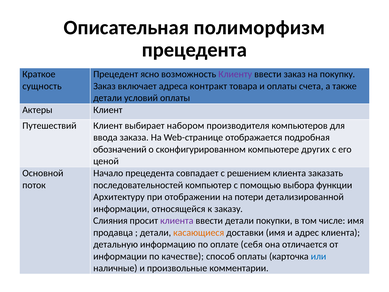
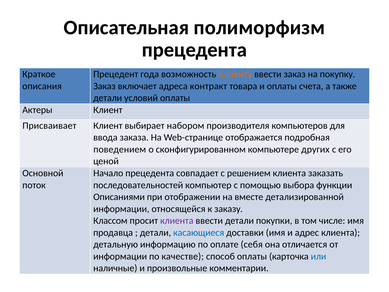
ясно: ясно -> года (150, 74)
Клиенту colour: purple -> orange (235, 74)
сущность: сущность -> описания (42, 86)
Путешествий: Путешествий -> Присваивает (49, 126)
обозначений: обозначений -> поведением (120, 149)
Архитектуру: Архитектуру -> Описаниями (119, 197)
потери: потери -> вместе (249, 197)
Слияния: Слияния -> Классом (110, 220)
касающиеся colour: orange -> blue (199, 232)
